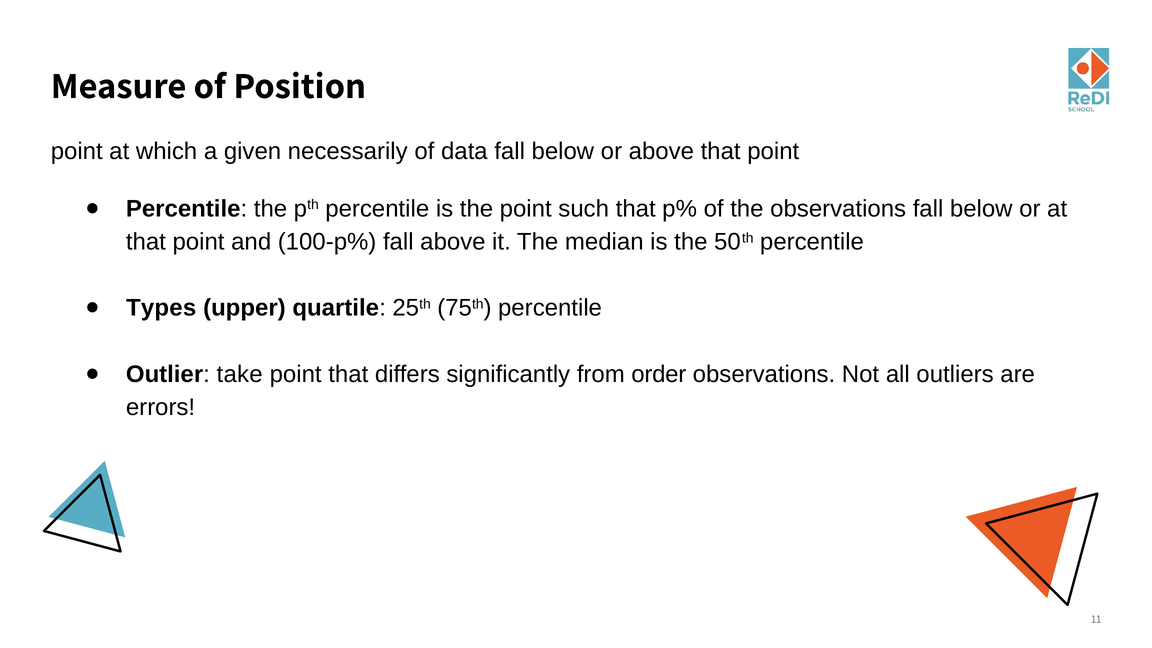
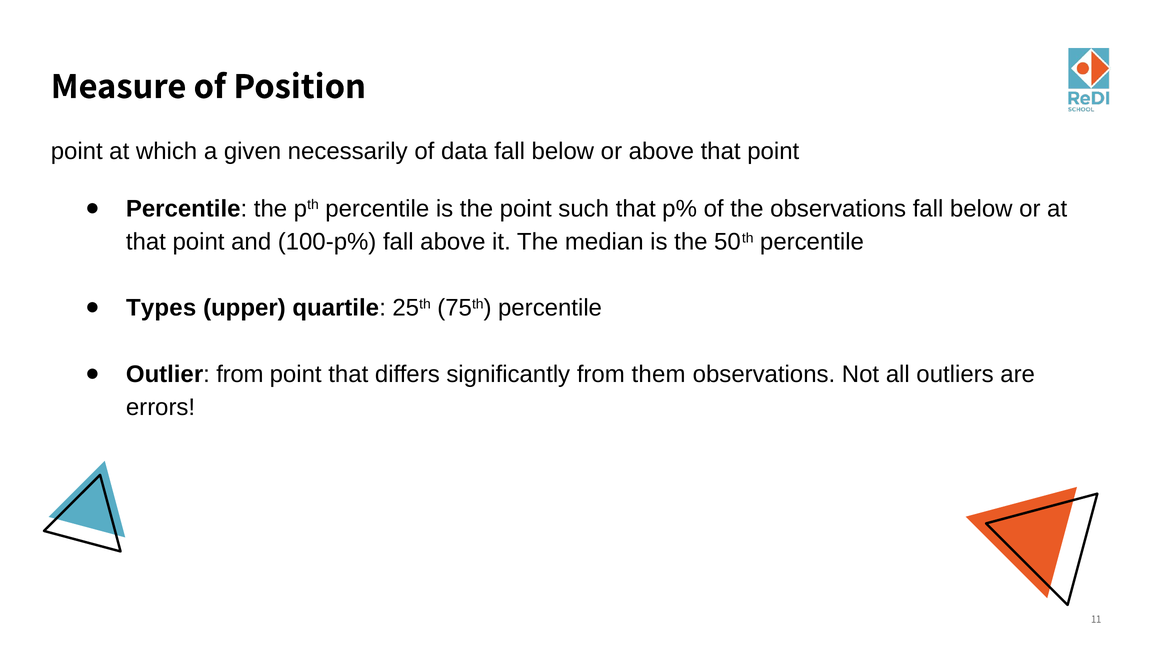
Outlier take: take -> from (240, 374)
order: order -> them (659, 374)
